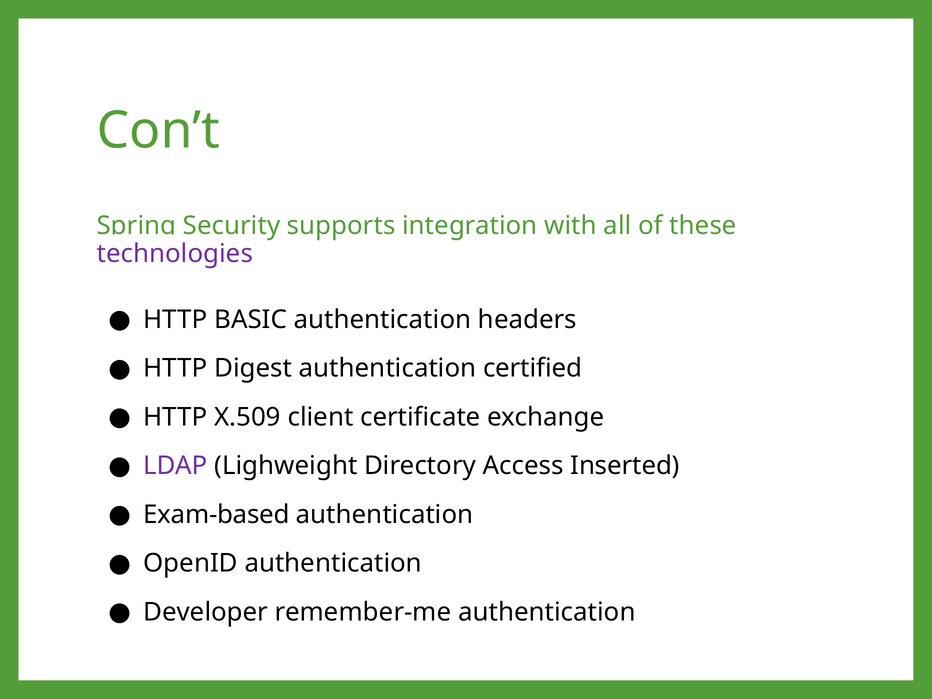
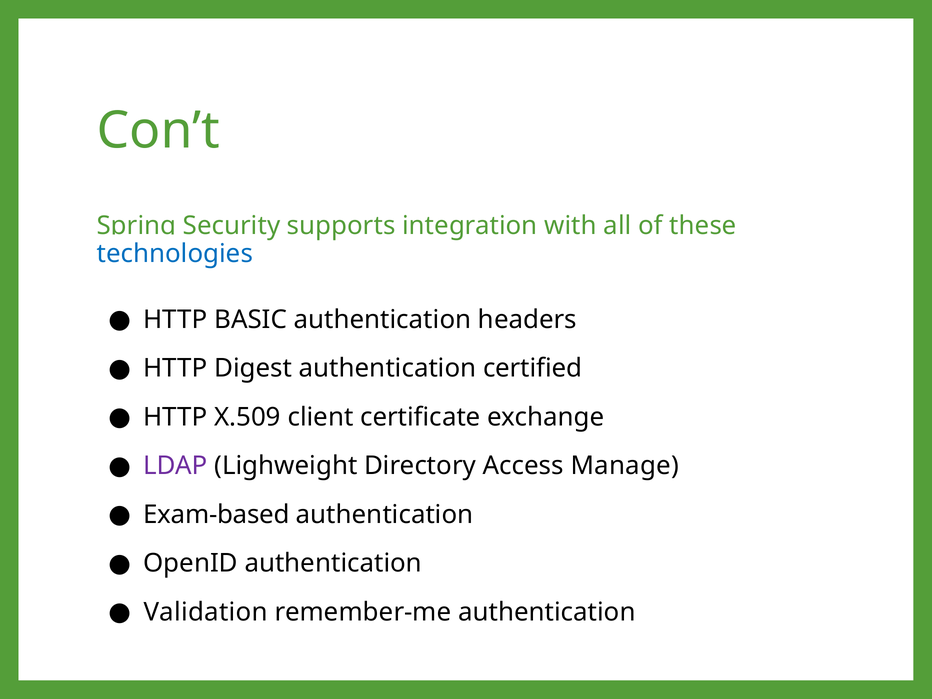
technologies colour: purple -> blue (175, 254)
Inserted: Inserted -> Manage (625, 466)
Developer: Developer -> Validation (206, 612)
